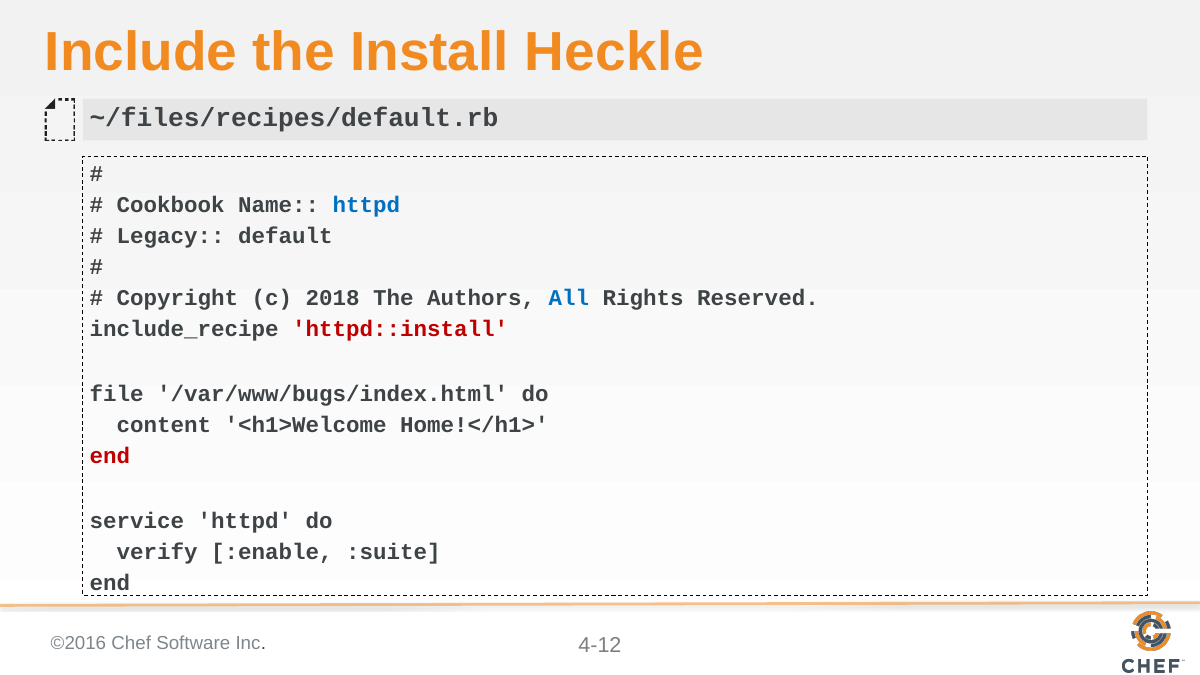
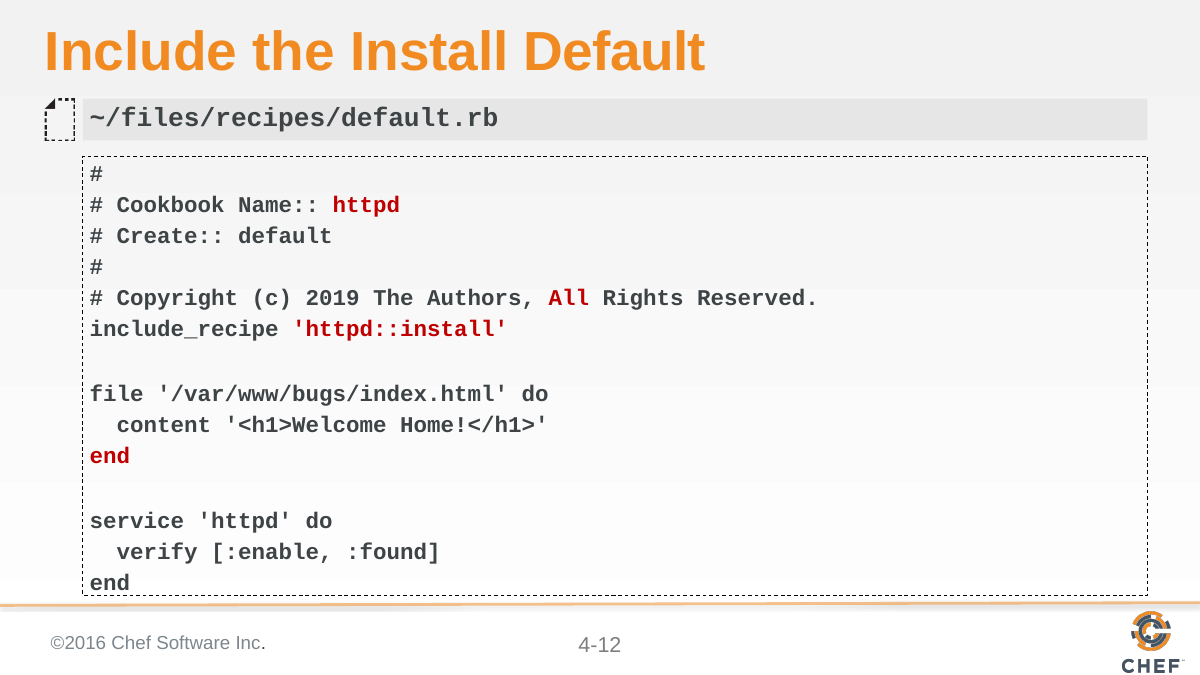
Install Heckle: Heckle -> Default (615, 52)
httpd colour: blue -> red (366, 206)
Legacy: Legacy -> Create (171, 237)
2018: 2018 -> 2019 (333, 299)
All colour: blue -> red (569, 299)
:suite: :suite -> :found (393, 552)
